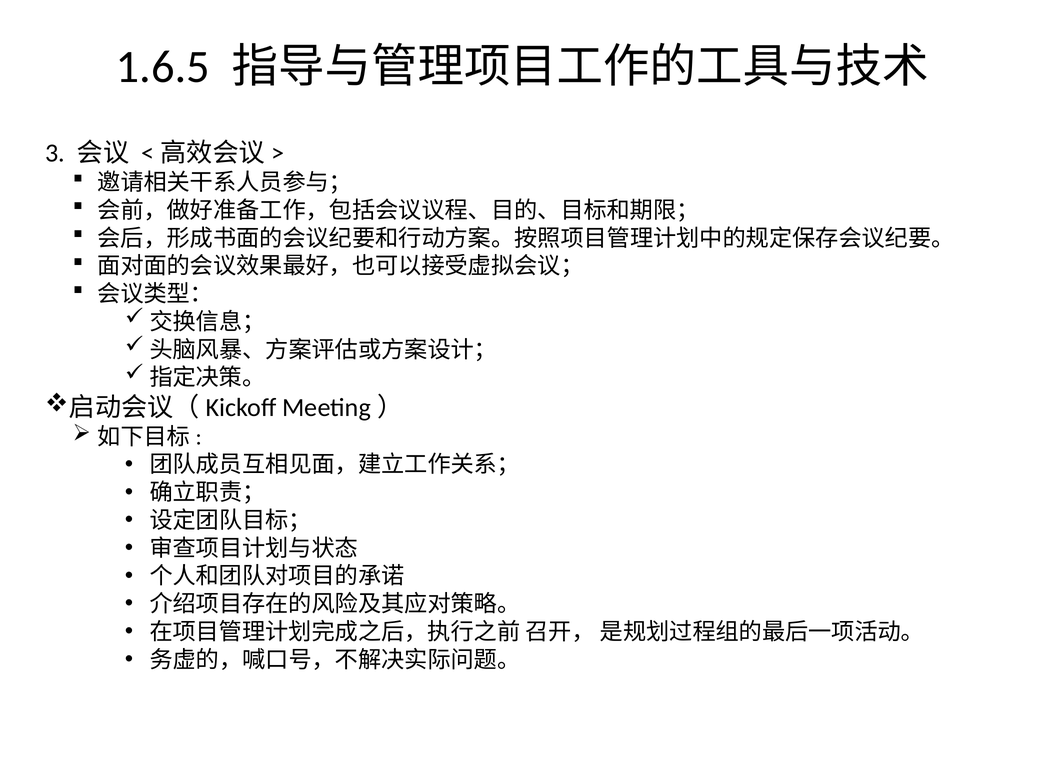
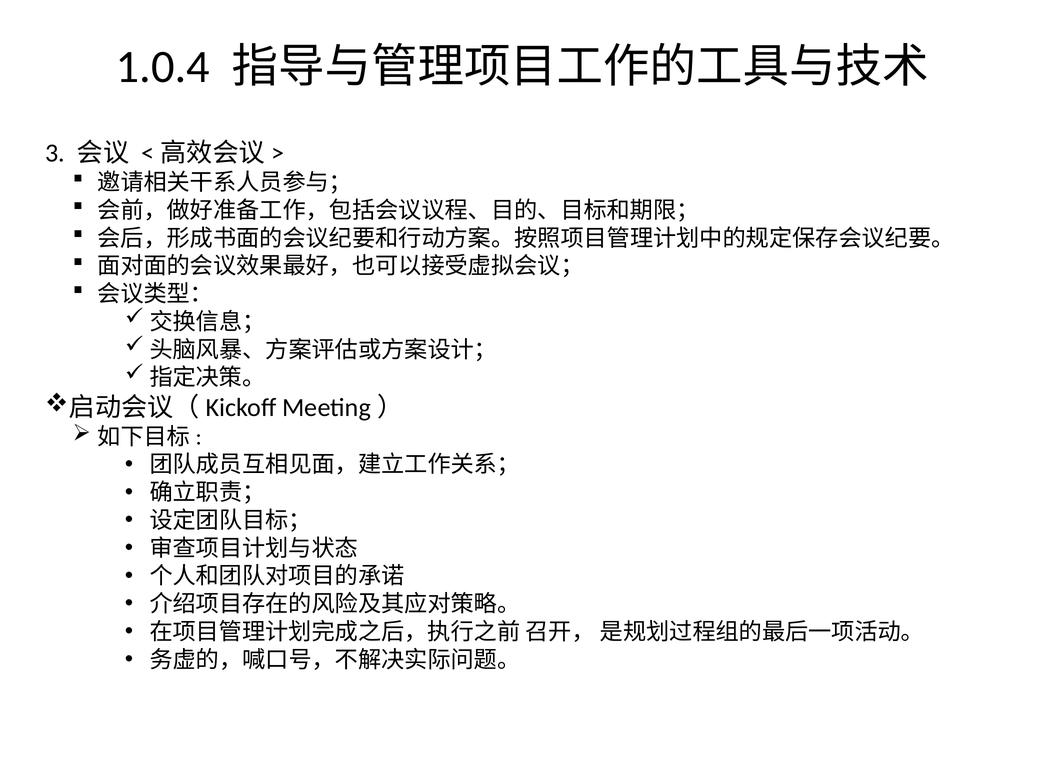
1.6.5: 1.6.5 -> 1.0.4 (163, 67)
